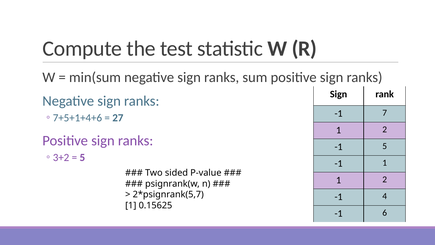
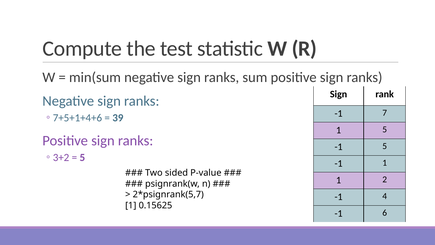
27: 27 -> 39 (118, 118)
2: 2 -> 5 (385, 129)
